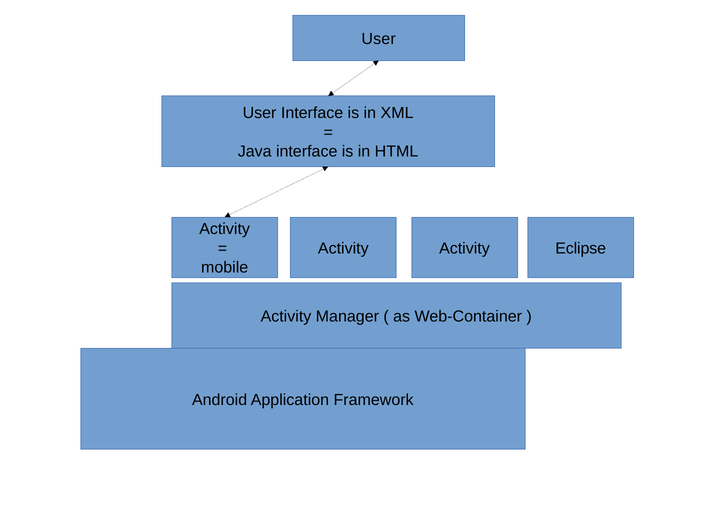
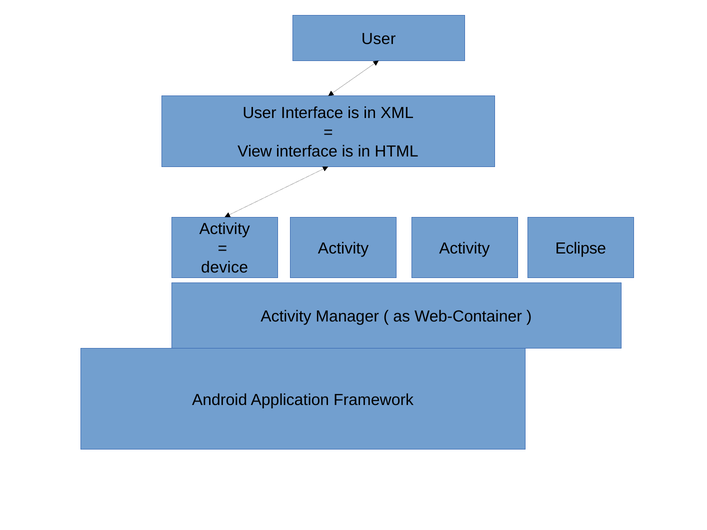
Java: Java -> View (255, 152)
mobile: mobile -> device (225, 268)
